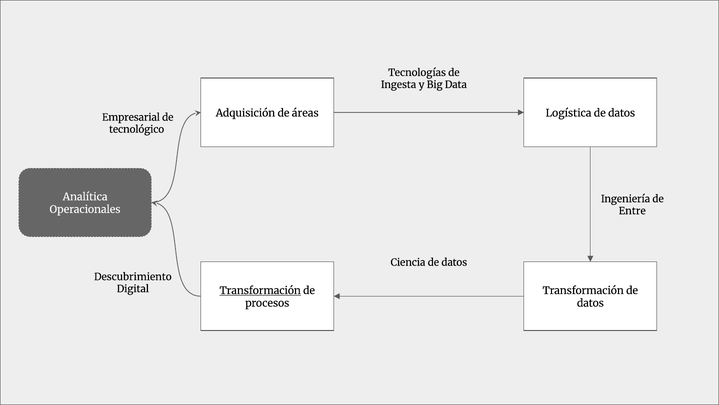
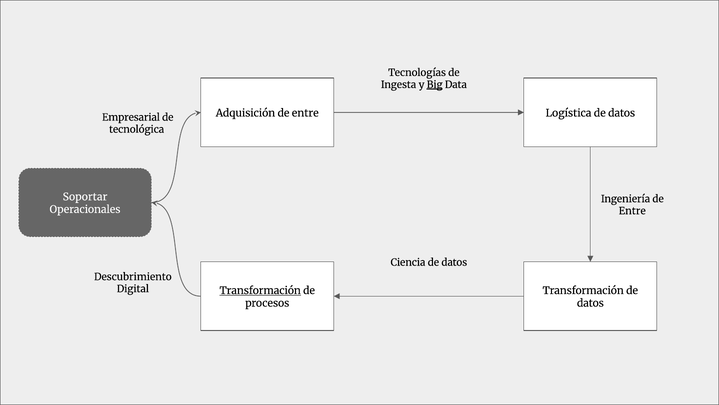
Big underline: none -> present (435, 85)
Adquisición de áreas: áreas -> entre (305, 113)
tecnológico: tecnológico -> tecnológica (137, 129)
Analítica: Analítica -> Soportar (85, 197)
